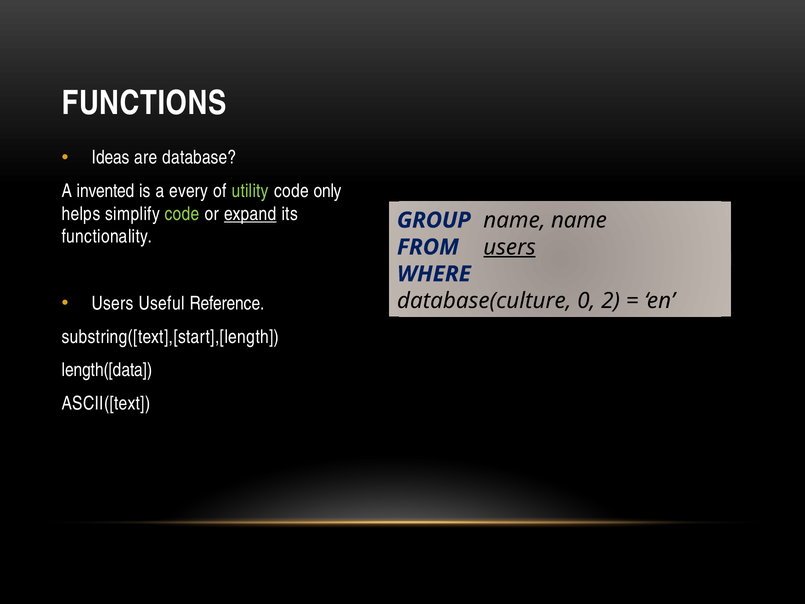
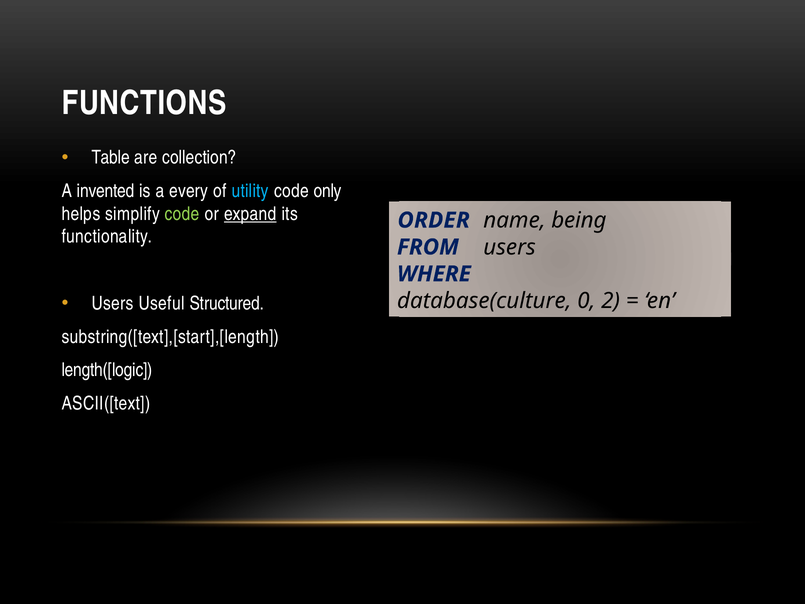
Ideas: Ideas -> Table (111, 158)
database: database -> collection (199, 158)
utility colour: light green -> light blue (250, 191)
GROUP: GROUP -> ORDER (434, 220)
name name: name -> being (579, 220)
users underline: present -> none (510, 247)
Reference: Reference -> Structured (227, 303)
length([data: length([data -> length([logic (107, 370)
